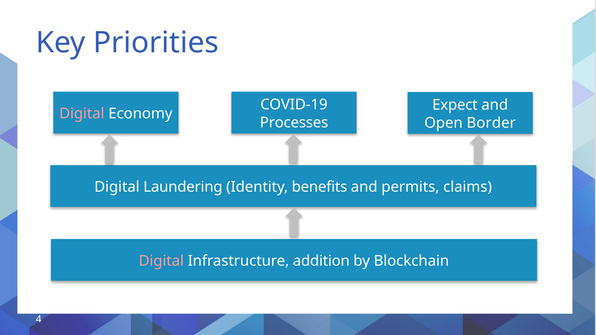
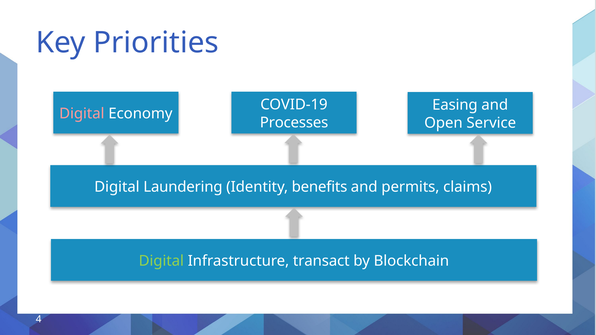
Expect: Expect -> Easing (455, 105)
Border: Border -> Service (491, 123)
Digital colour: pink -> light green (161, 261)
addition: addition -> transact (321, 261)
